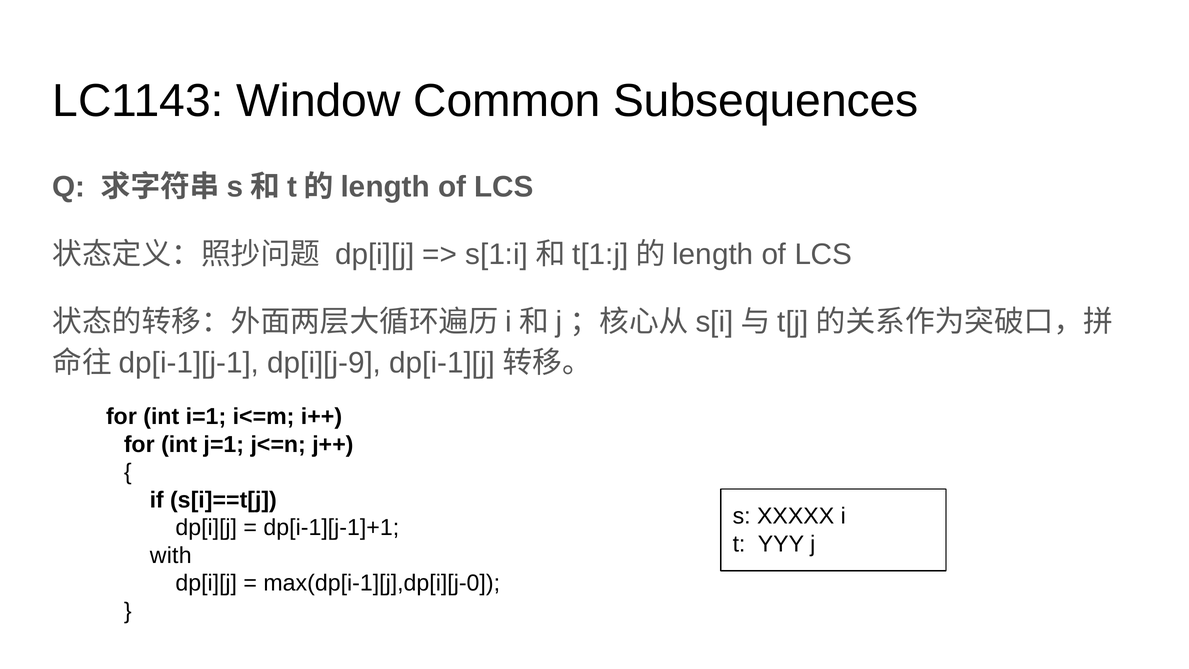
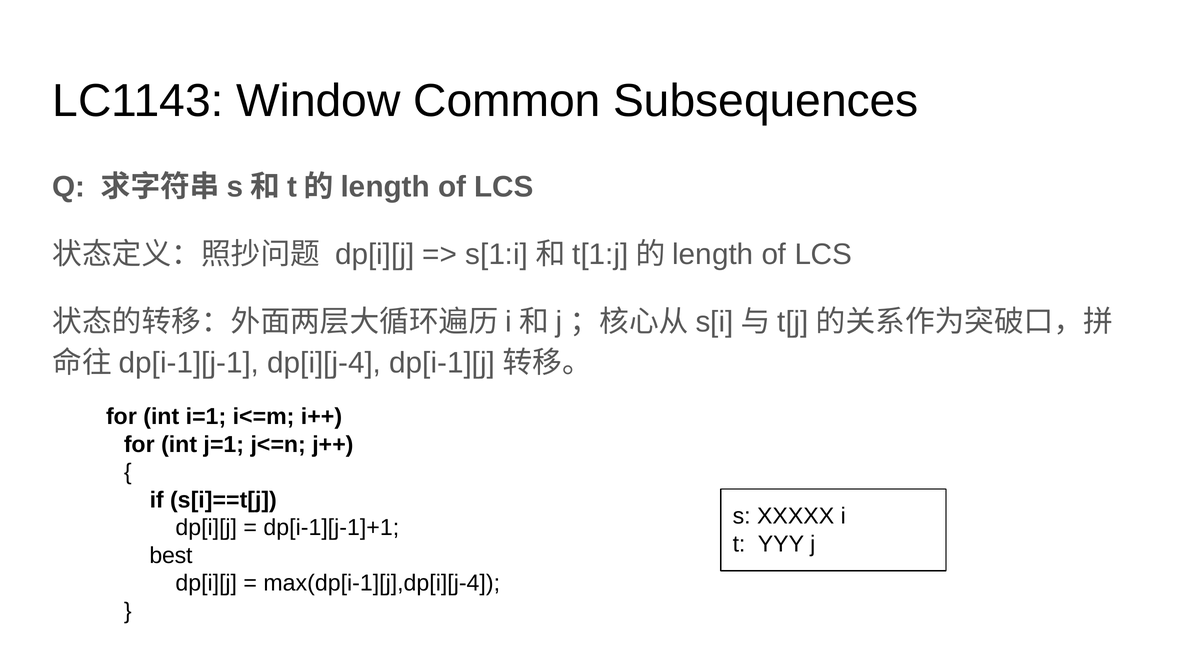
dp[i][j-9: dp[i][j-9 -> dp[i][j-4 (324, 363)
with: with -> best (171, 555)
max(dp[i-1][j],dp[i][j-0: max(dp[i-1][j],dp[i][j-0 -> max(dp[i-1][j],dp[i][j-4 (382, 583)
